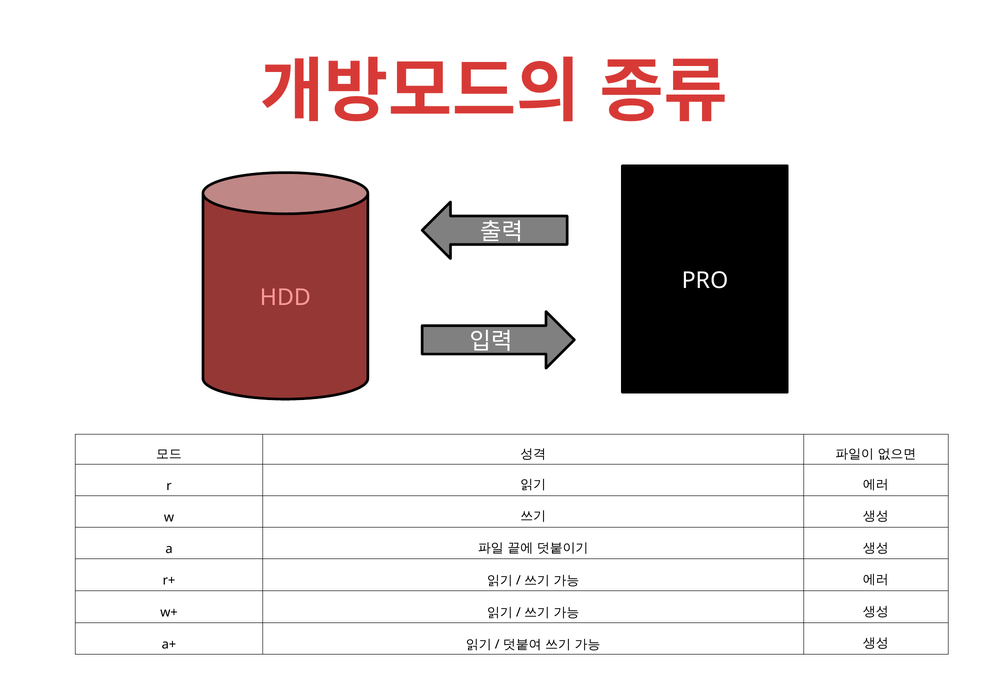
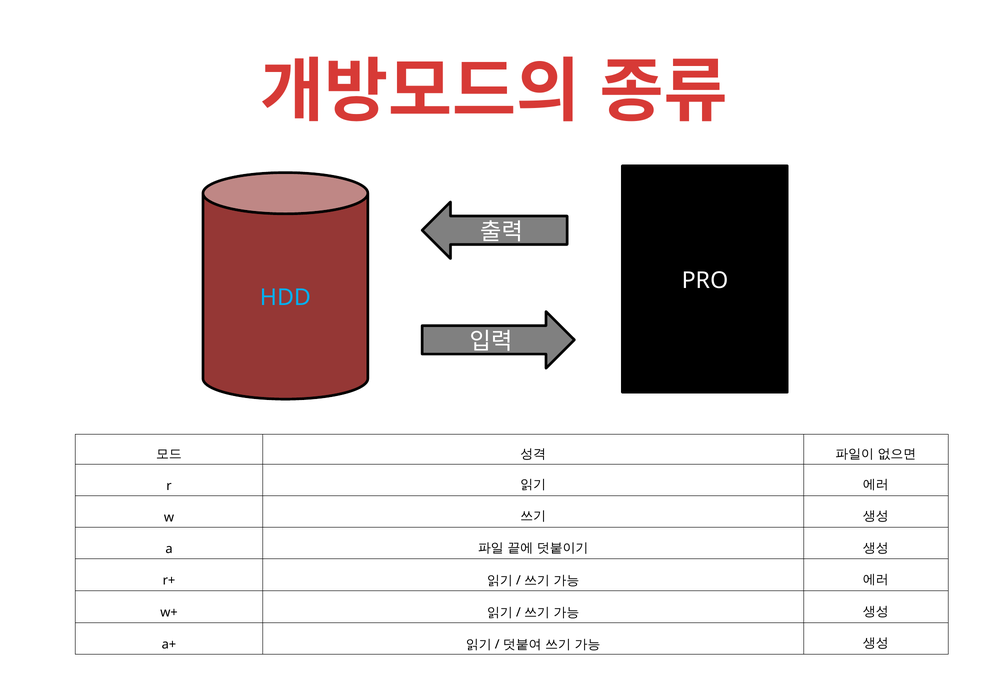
HDD colour: pink -> light blue (285, 298)
